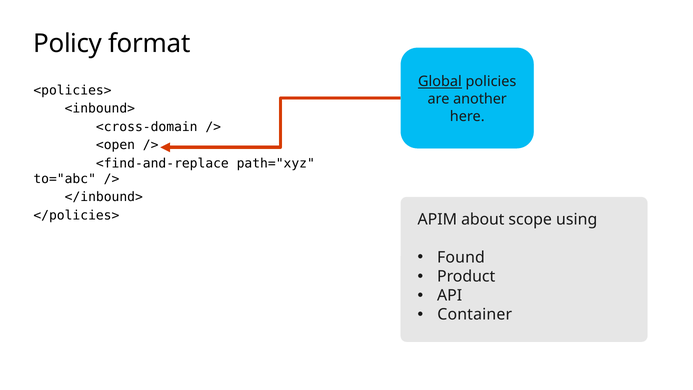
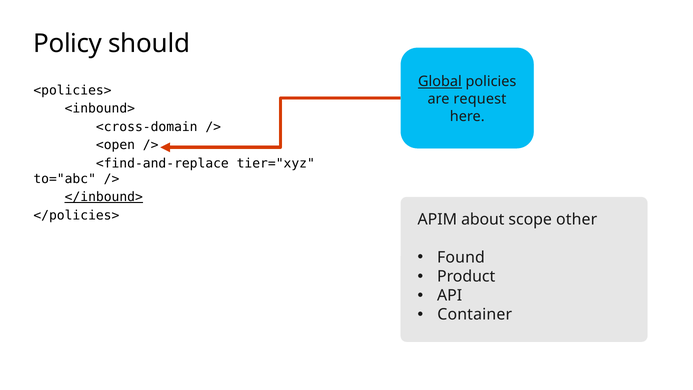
format: format -> should (149, 43)
another: another -> request (480, 99)
path="xyz: path="xyz -> tier="xyz (276, 163)
</inbound> underline: none -> present (104, 197)
using: using -> other (577, 219)
